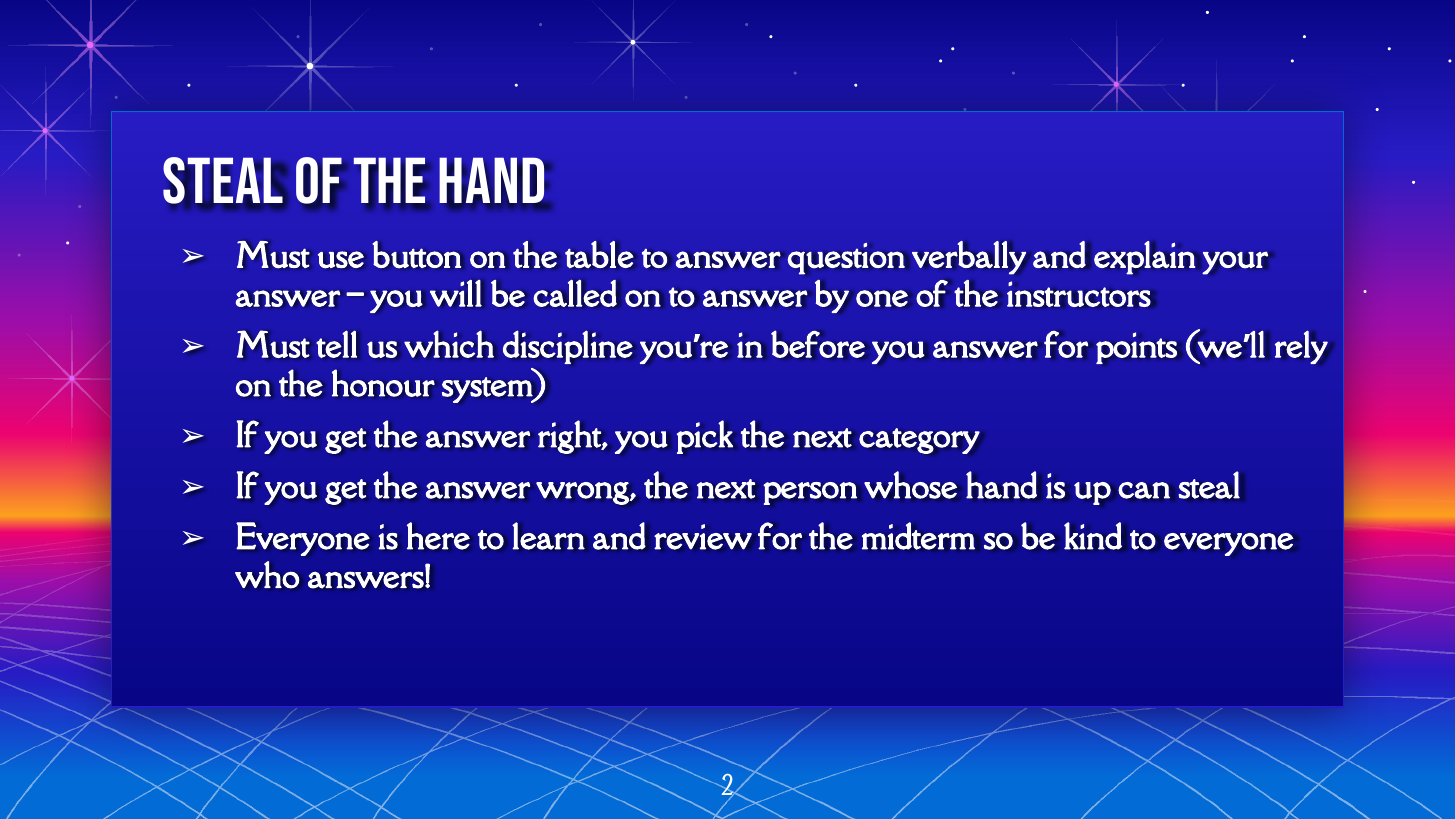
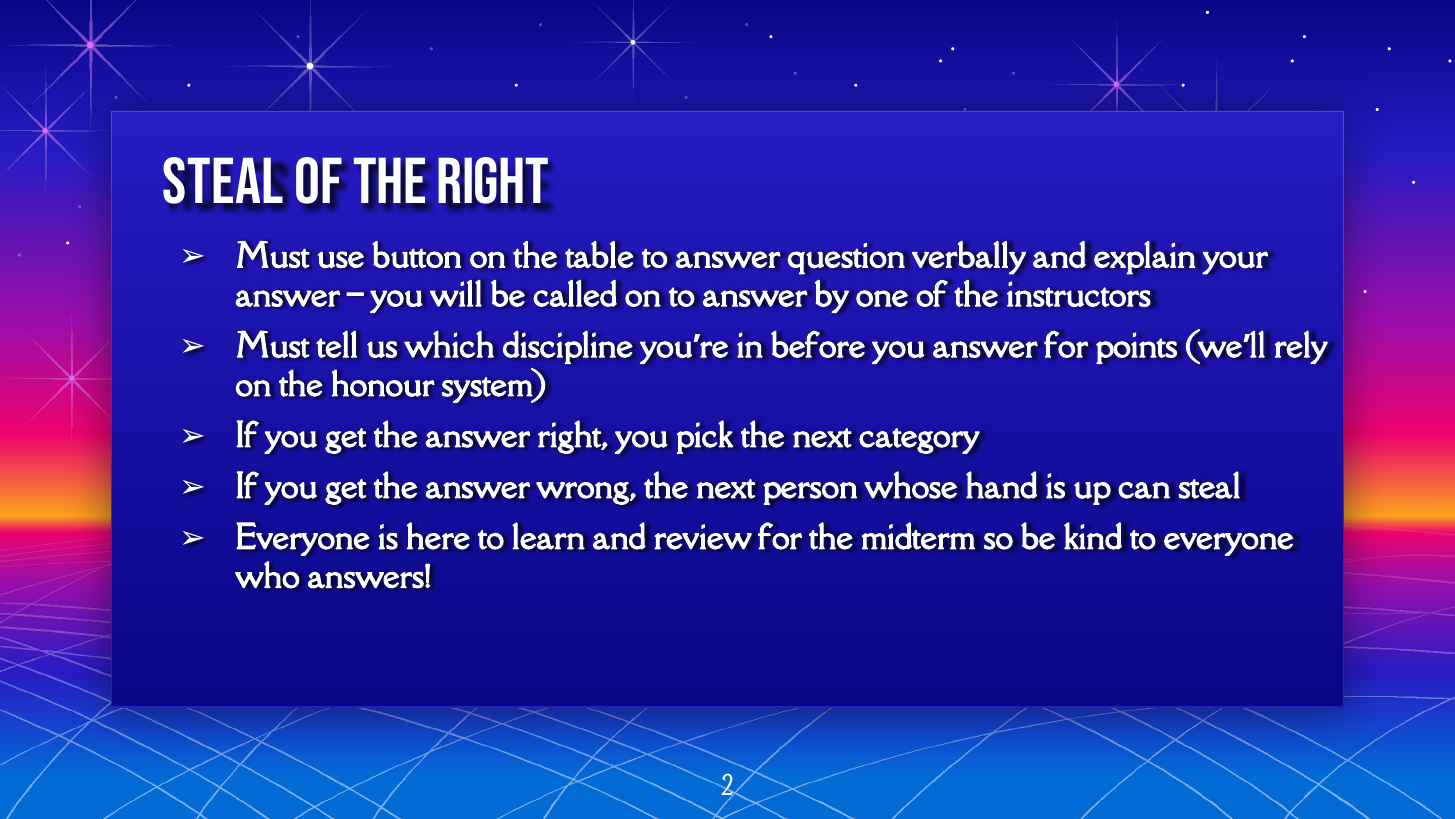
the HAND: HAND -> RIGHT (493, 182)
